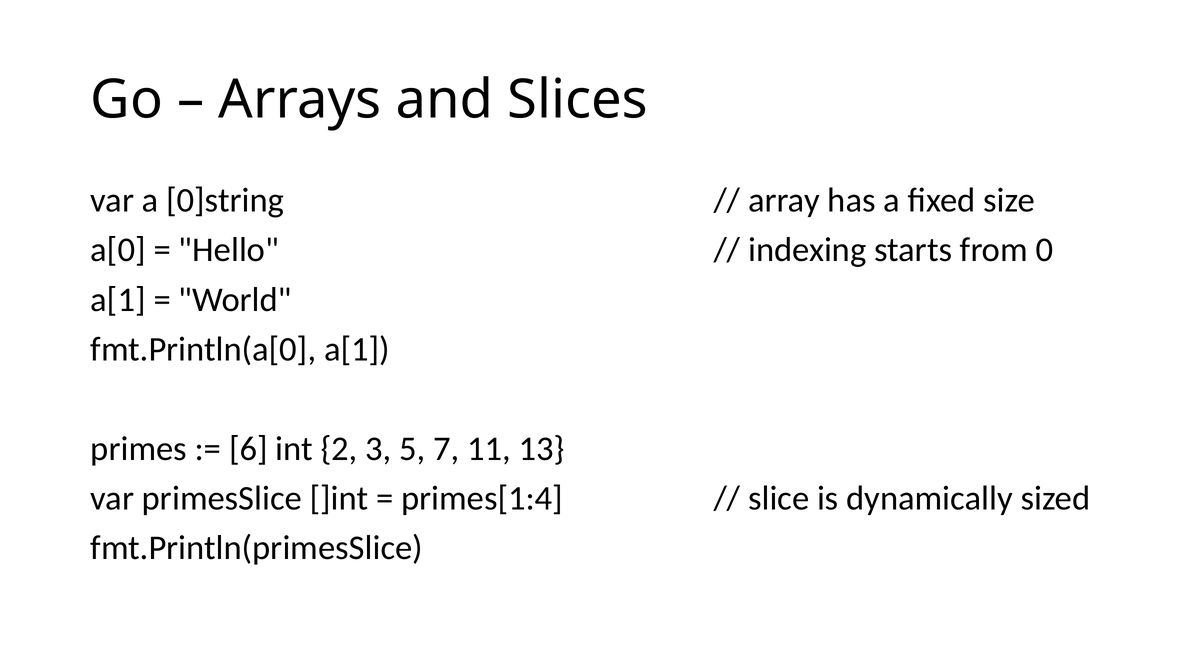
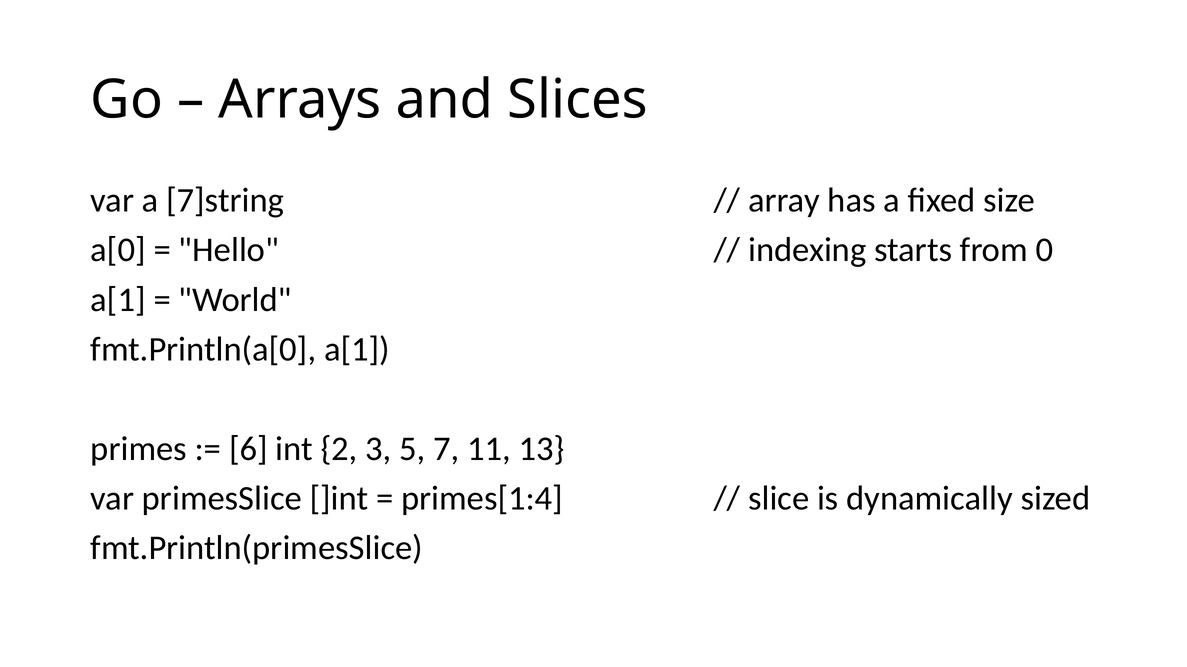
0]string: 0]string -> 7]string (225, 201)
